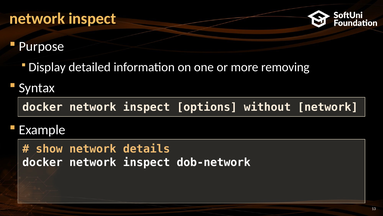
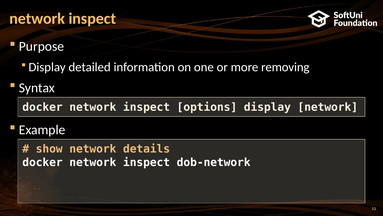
options without: without -> display (267, 107)
